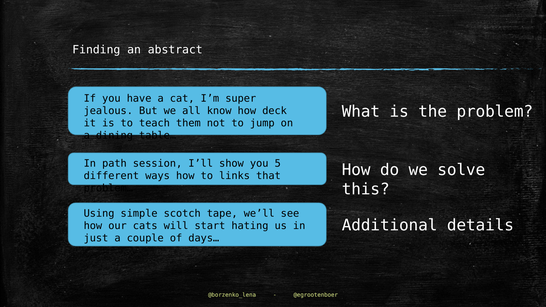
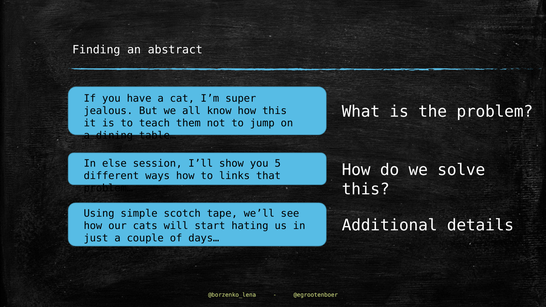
how deck: deck -> this (275, 111)
path: path -> else (114, 164)
